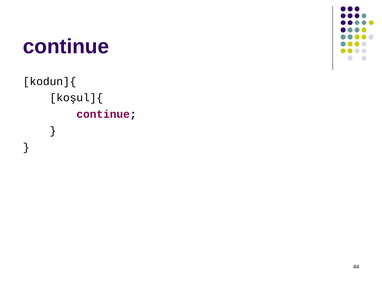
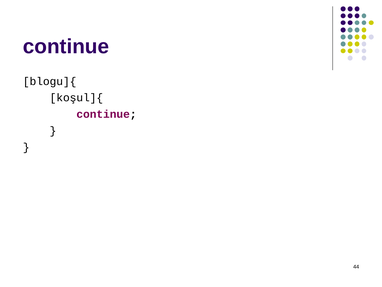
kodun]{: kodun]{ -> blogu]{ (50, 81)
